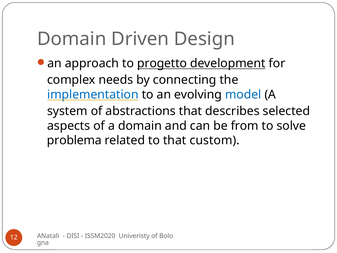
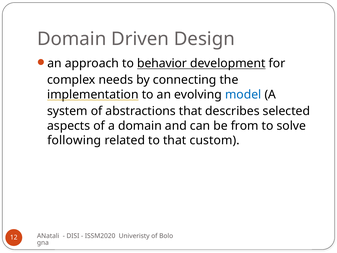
progetto: progetto -> behavior (162, 63)
implementation colour: blue -> black (93, 94)
problema: problema -> following (74, 140)
